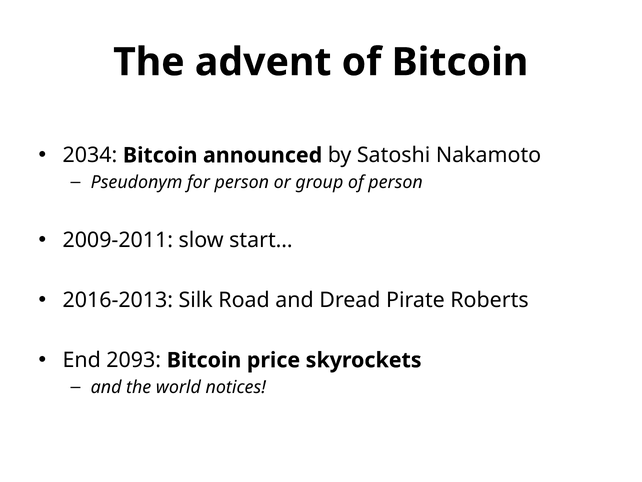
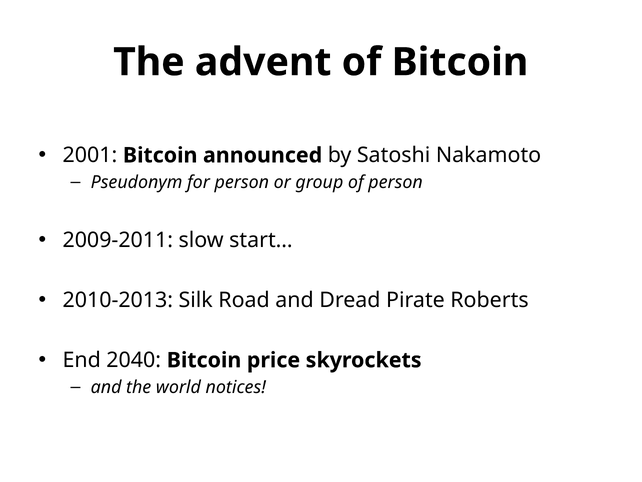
2034: 2034 -> 2001 (90, 155)
2016-2013: 2016-2013 -> 2010-2013 (118, 300)
2093: 2093 -> 2040 (134, 360)
